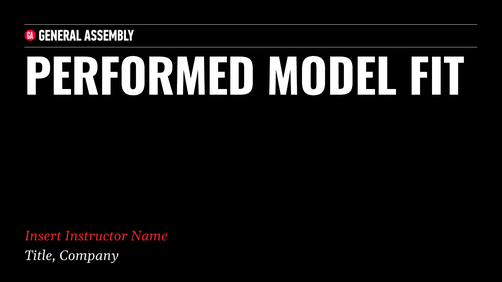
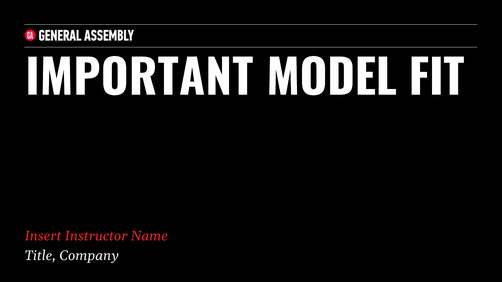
PERFORMED: PERFORMED -> IMPORTANT (139, 79)
